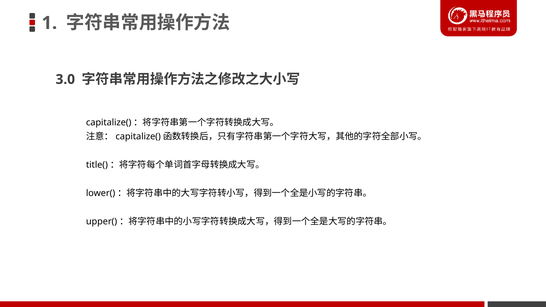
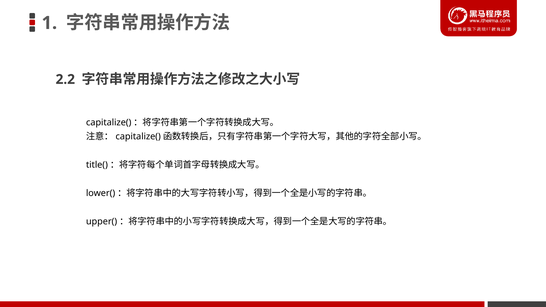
3.0: 3.0 -> 2.2 (65, 79)
